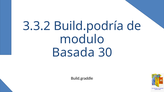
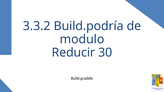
Basada: Basada -> Reducir (73, 53)
